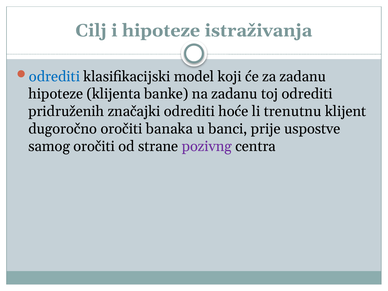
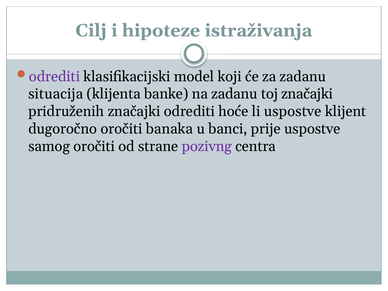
odrediti colour: blue -> purple (54, 76)
hipoteze: hipoteze -> situacija (56, 94)
toj odrediti: odrediti -> značajki (307, 94)
li trenutnu: trenutnu -> uspostve (293, 111)
